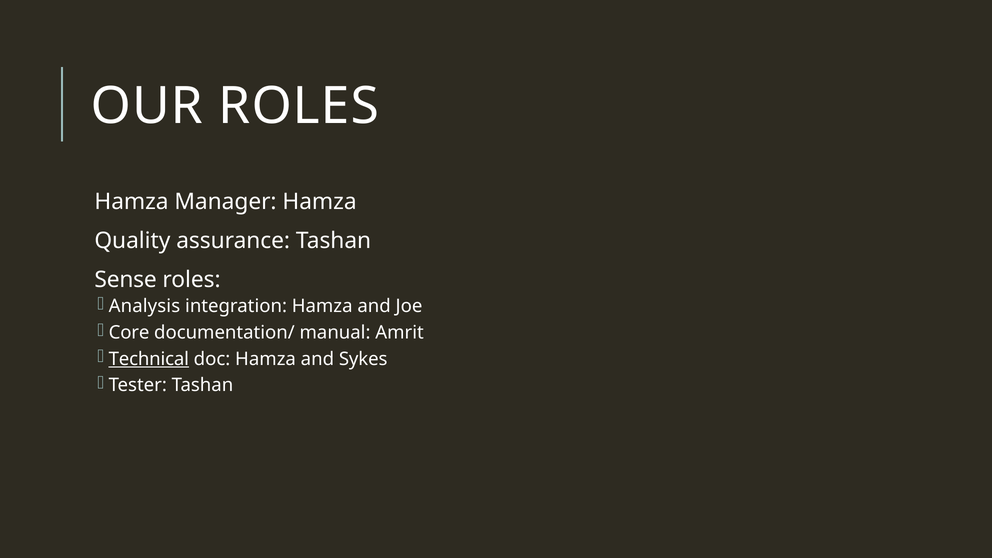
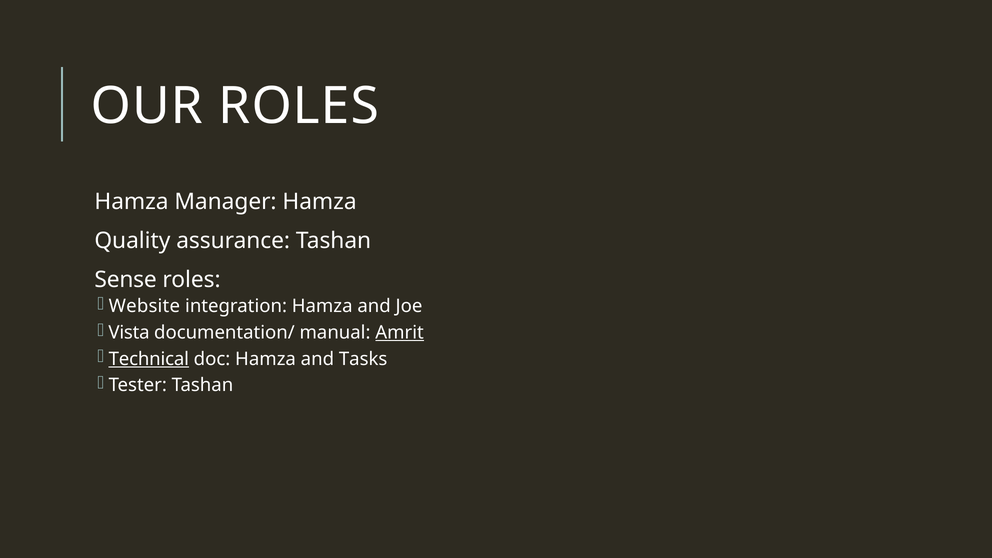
Analysis: Analysis -> Website (144, 306)
Core: Core -> Vista (129, 333)
Amrit underline: none -> present (400, 333)
Sykes: Sykes -> Tasks (363, 359)
